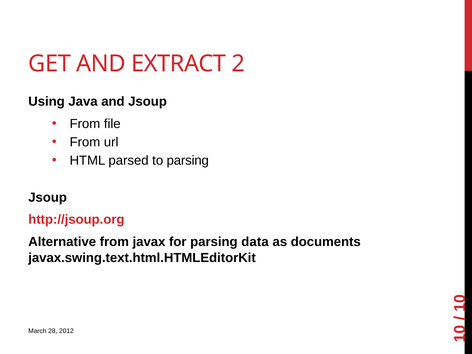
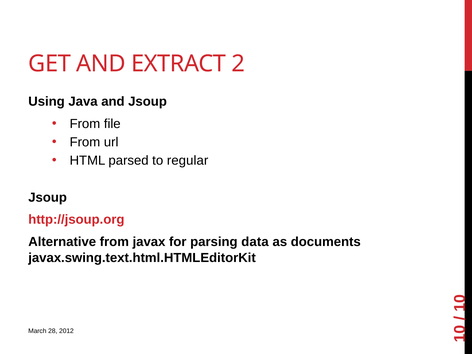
to parsing: parsing -> regular (188, 161)
